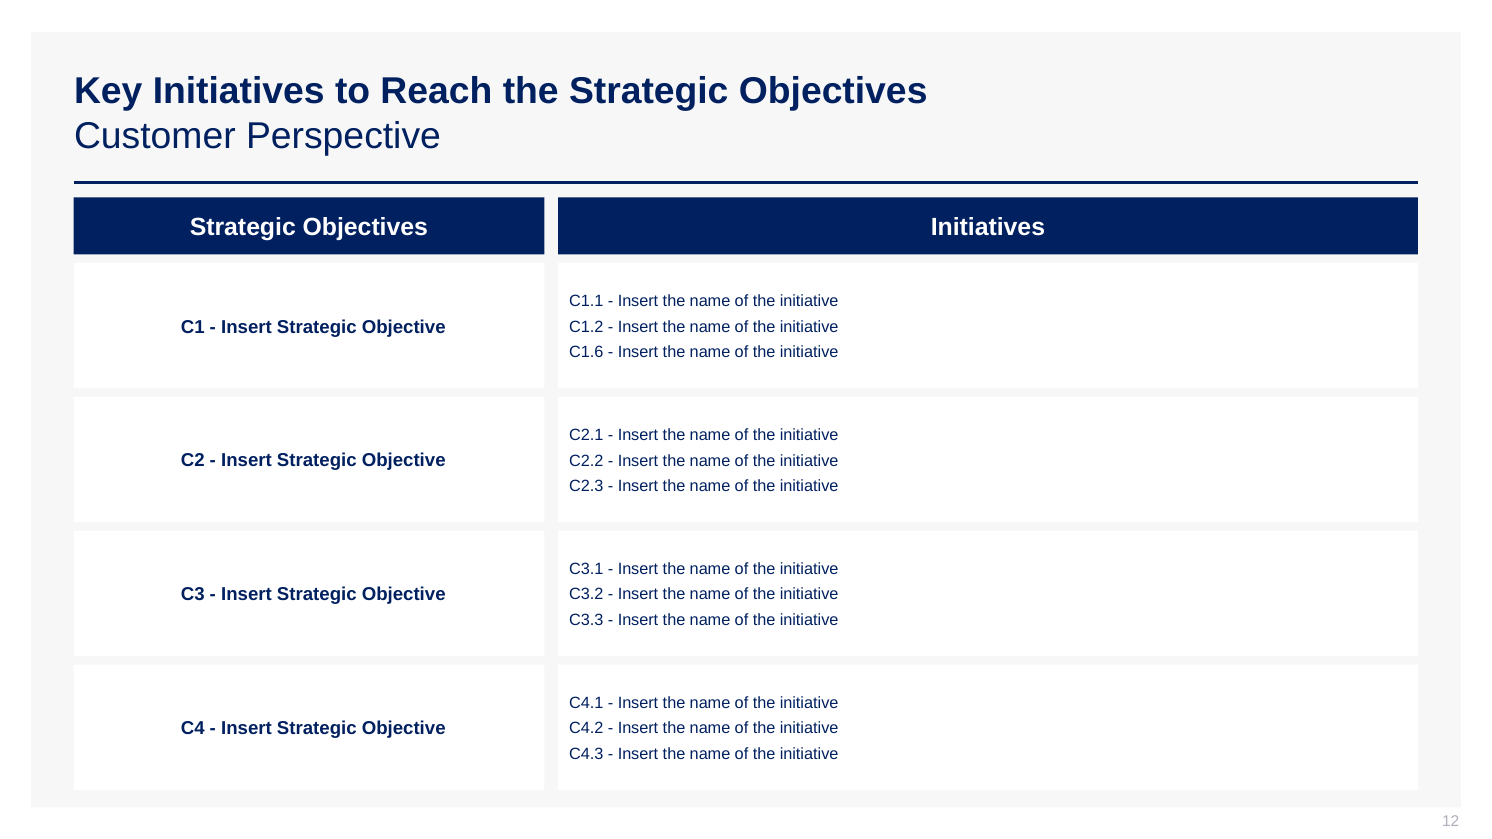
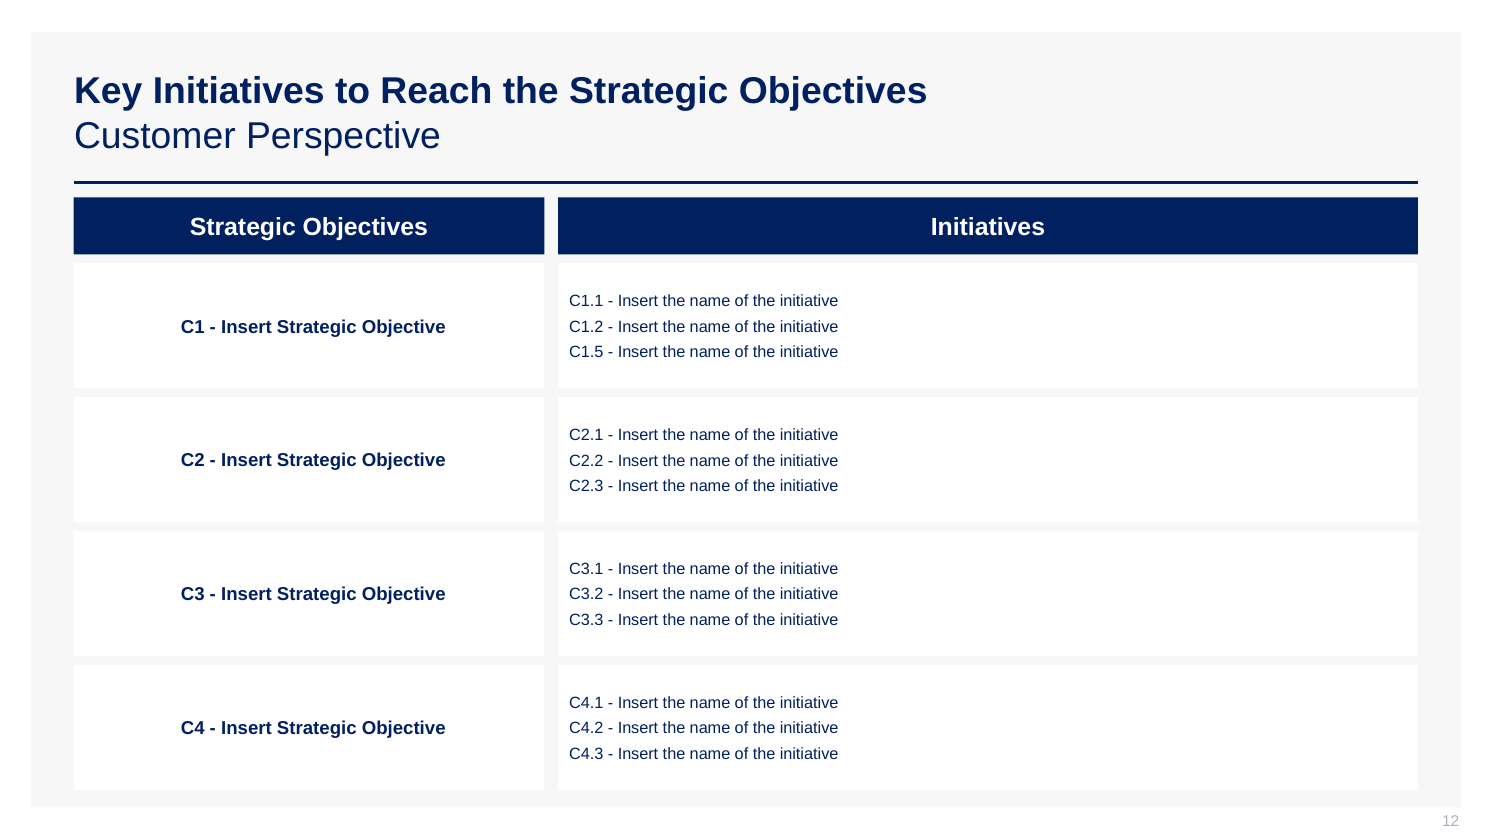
C1.6: C1.6 -> C1.5 (586, 353)
